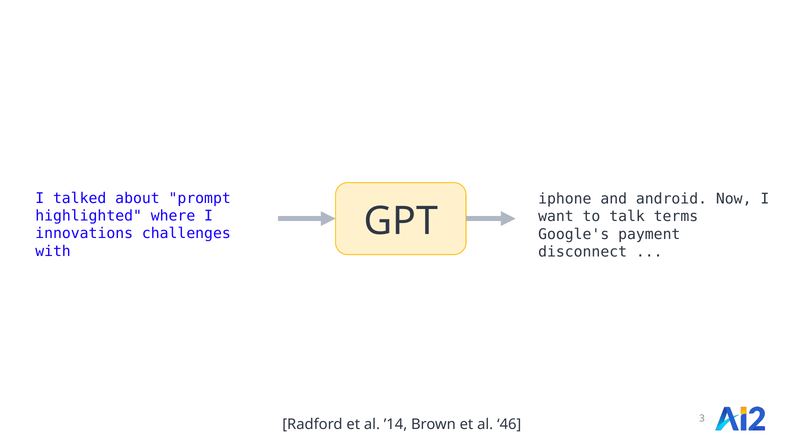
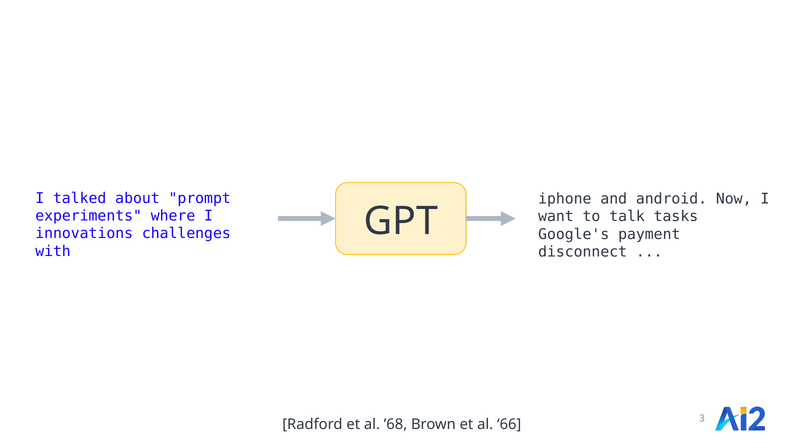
highlighted: highlighted -> experiments (89, 216)
terms: terms -> tasks (676, 217)
’14: ’14 -> ’68 (396, 424)
46: 46 -> 66 (509, 424)
